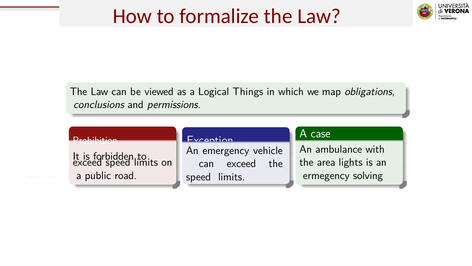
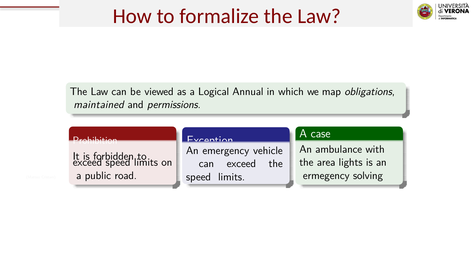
Things: Things -> Annual (248, 91)
conclusions: conclusions -> maintained (99, 104)
